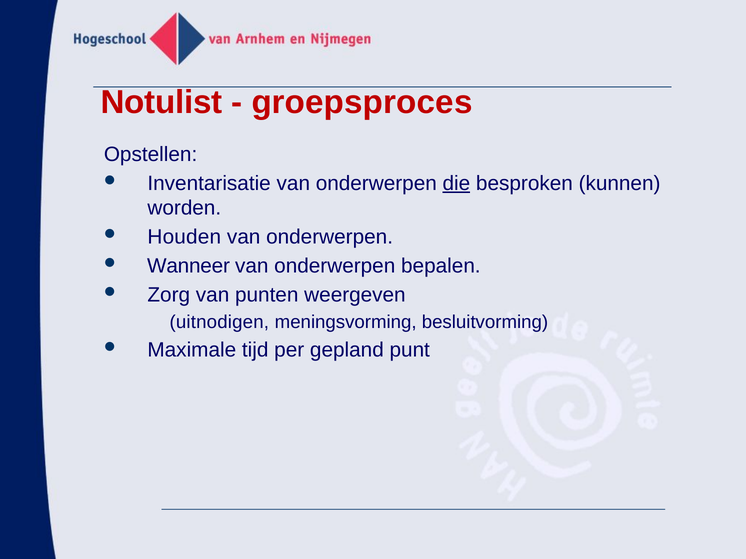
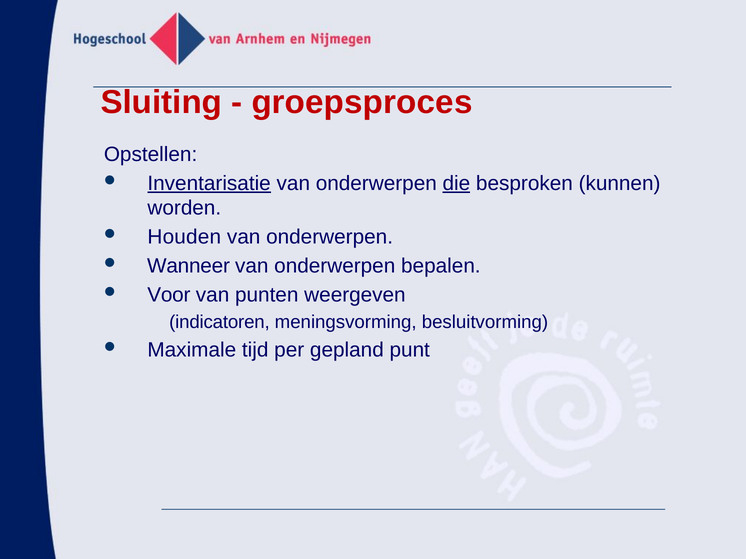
Notulist: Notulist -> Sluiting (161, 103)
Inventarisatie underline: none -> present (209, 183)
Zorg: Zorg -> Voor (169, 295)
uitnodigen: uitnodigen -> indicatoren (219, 323)
